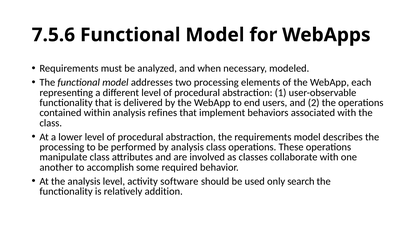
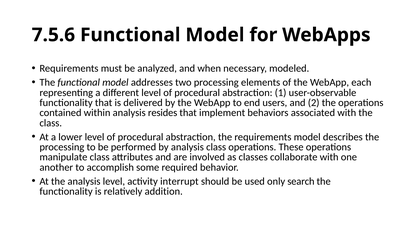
refines: refines -> resides (163, 113)
software: software -> interrupt (179, 181)
